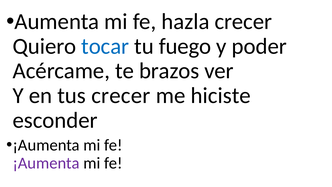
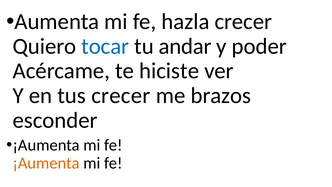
fuego: fuego -> andar (185, 46)
brazos: brazos -> hiciste (169, 71)
hiciste: hiciste -> brazos (221, 95)
¡Aumenta colour: purple -> orange (46, 163)
